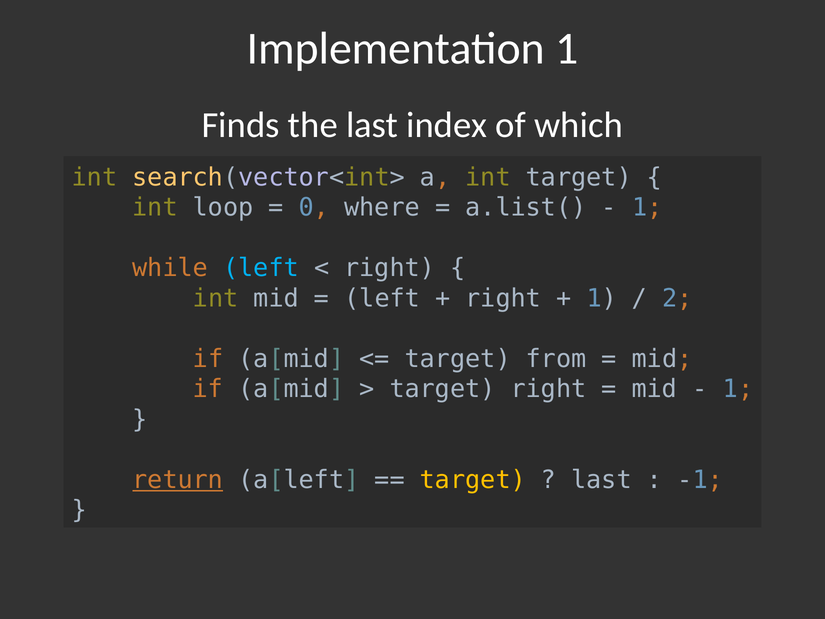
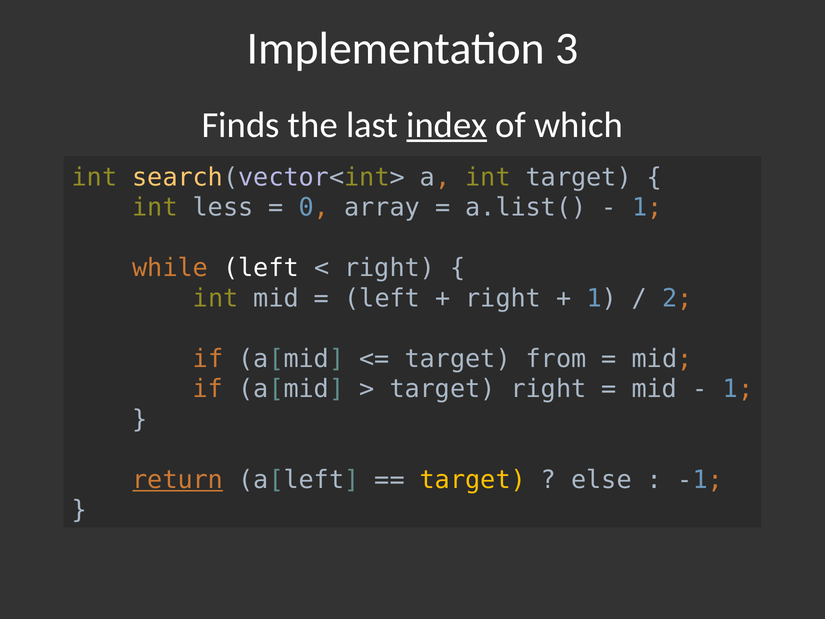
Implementation 1: 1 -> 3 (567, 49)
index underline: none -> present (447, 125)
loop: loop -> less (223, 207)
where: where -> array (382, 207)
left colour: light blue -> white (261, 268)
last: last -> else (601, 480)
